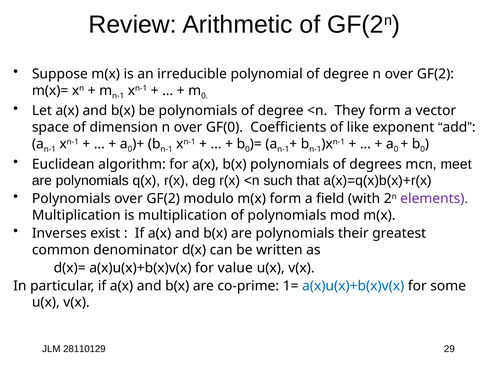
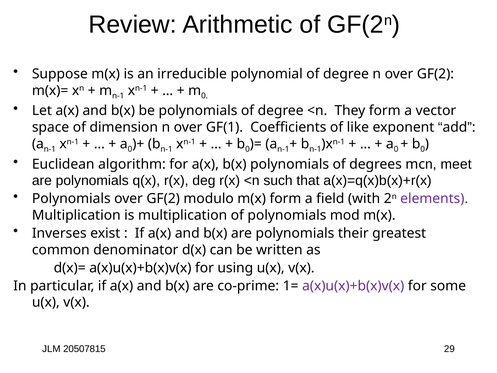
GF(0: GF(0 -> GF(1 (225, 127)
value: value -> using (235, 268)
a(x)u(x)+b(x)v(x colour: blue -> purple (353, 286)
28110129: 28110129 -> 20507815 (84, 349)
